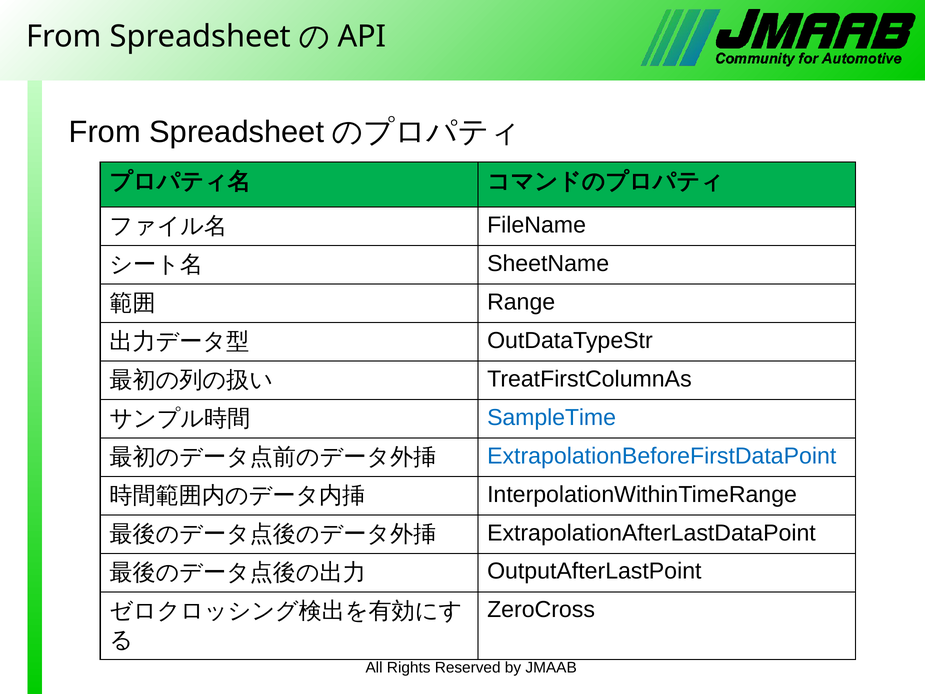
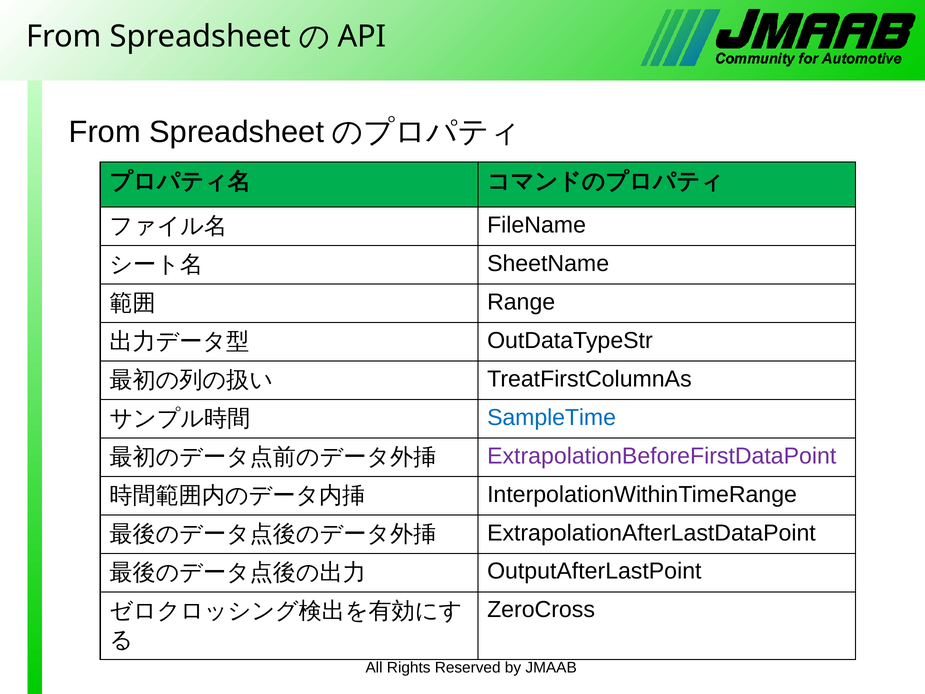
ExtrapolationBeforeFirstDataPoint colour: blue -> purple (662, 456)
